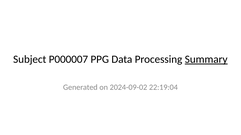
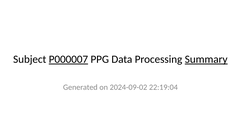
P000007 underline: none -> present (68, 60)
